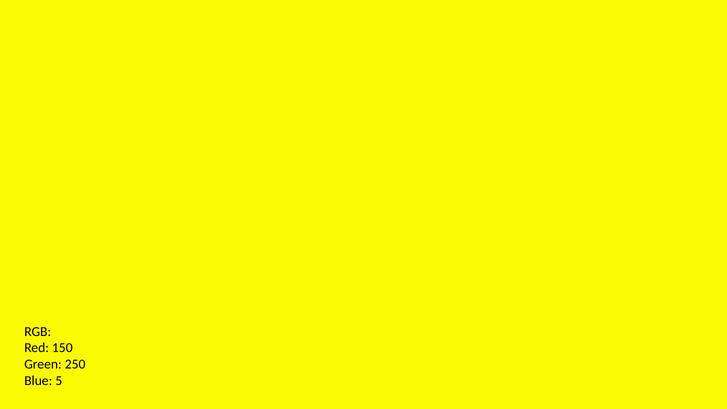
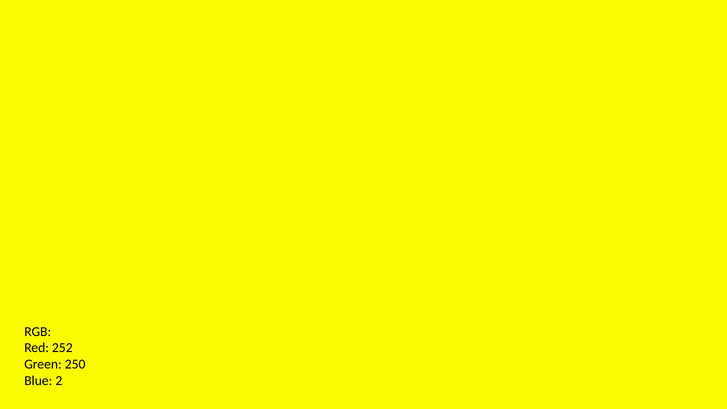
150: 150 -> 252 (62, 348)
5: 5 -> 2 (59, 381)
